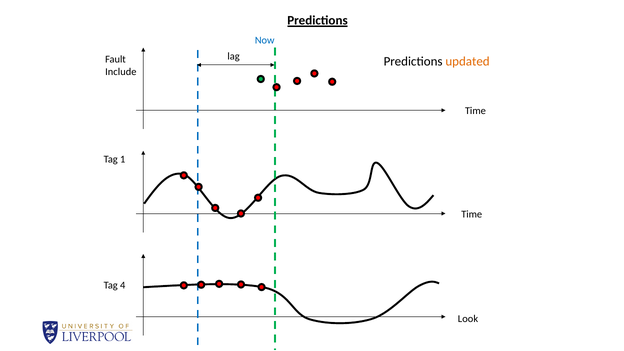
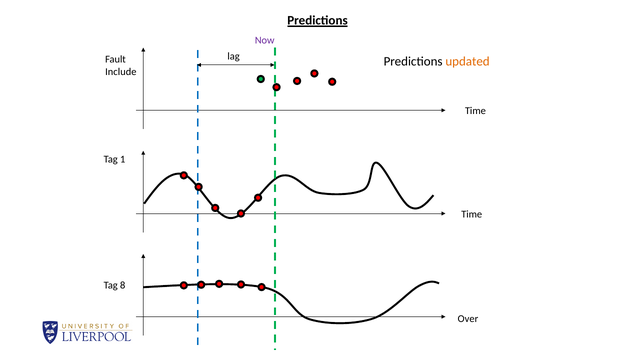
Now colour: blue -> purple (265, 40)
4: 4 -> 8 (123, 285)
Look: Look -> Over (468, 319)
